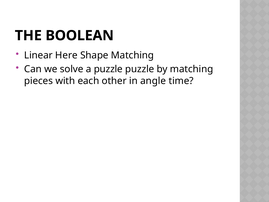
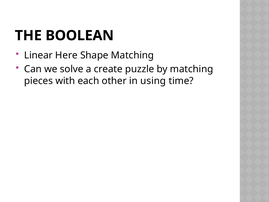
a puzzle: puzzle -> create (108, 69)
angle: angle -> using (153, 81)
